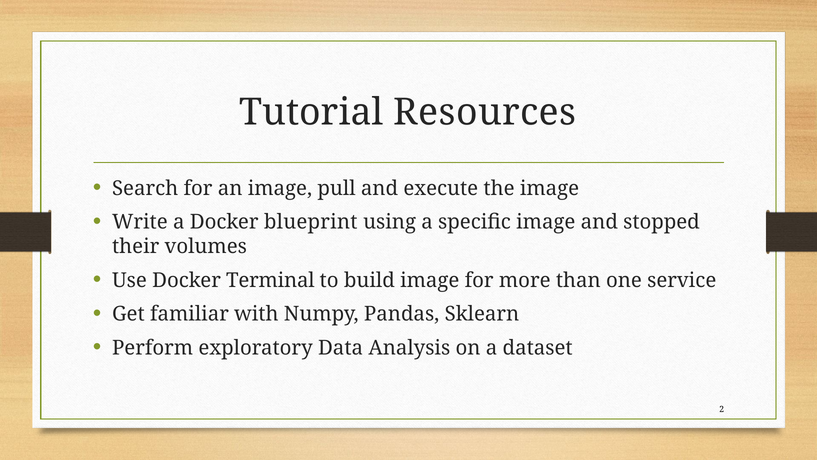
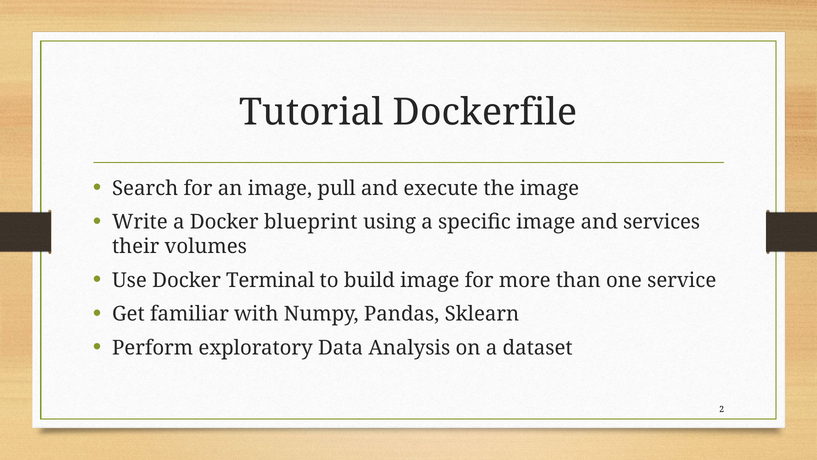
Resources: Resources -> Dockerfile (485, 112)
stopped: stopped -> services (662, 222)
